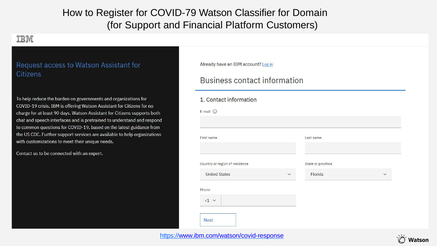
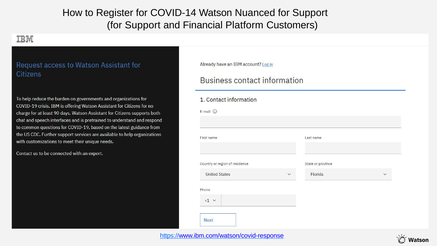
COVID-79: COVID-79 -> COVID-14 (173, 13)
Classifier: Classifier -> Nuanced (255, 13)
Domain: Domain -> Support (310, 13)
